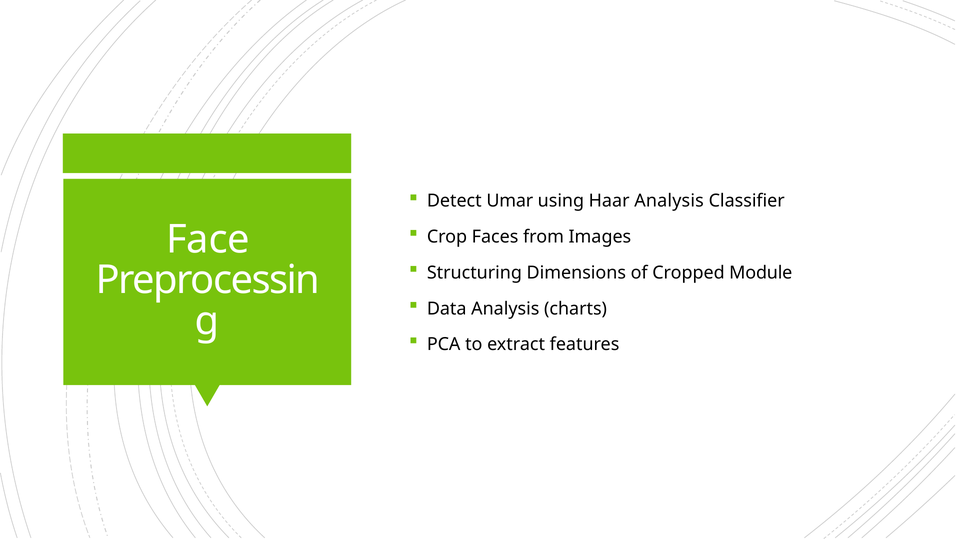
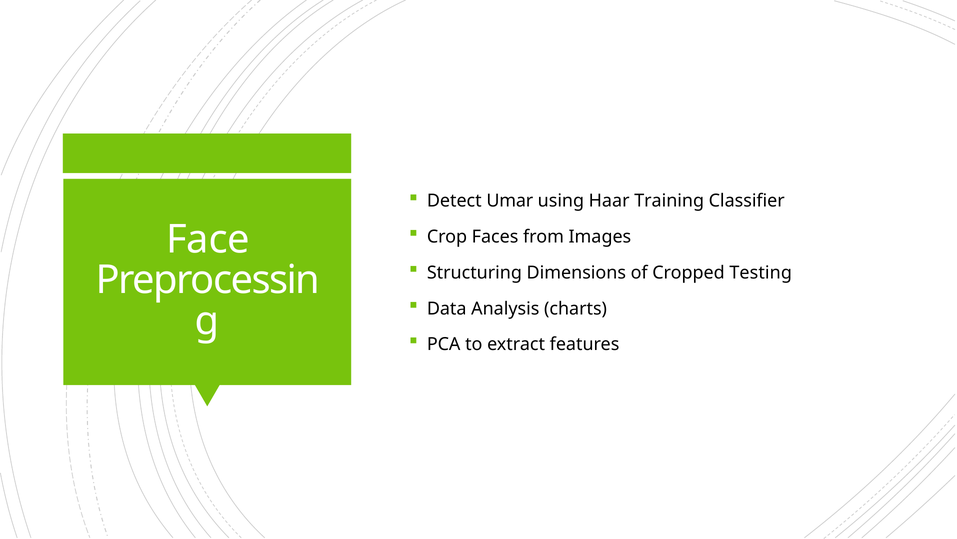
Haar Analysis: Analysis -> Training (669, 201)
Module: Module -> Testing (761, 272)
